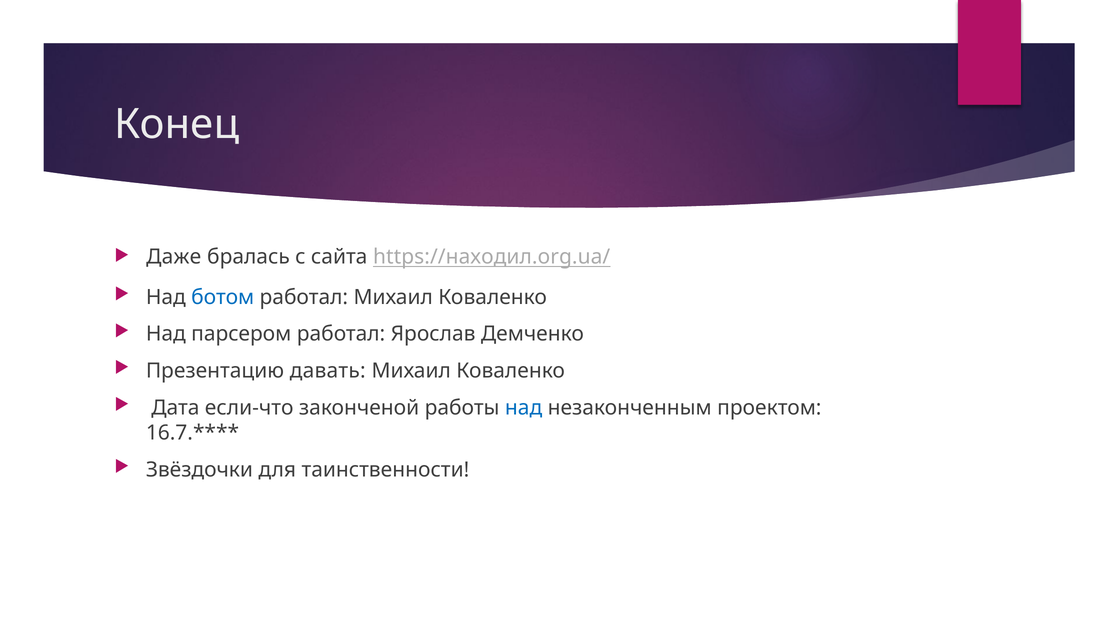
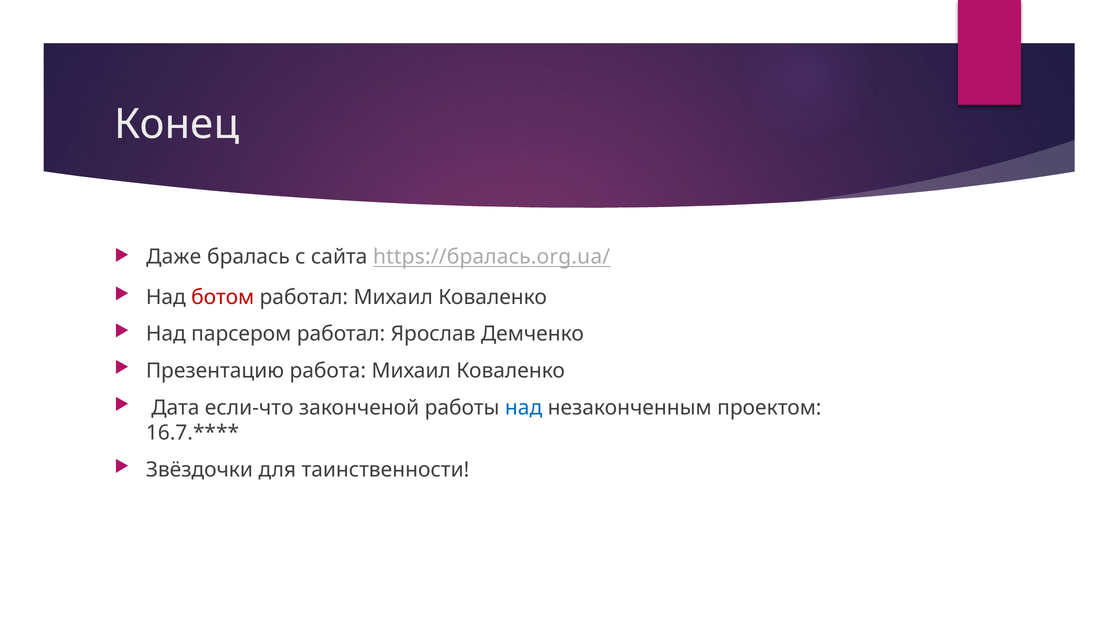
https://находил.org.ua/: https://находил.org.ua/ -> https://бралась.org.ua/ (492, 257)
ботом colour: blue -> red (223, 297)
давать: давать -> работа (328, 371)
